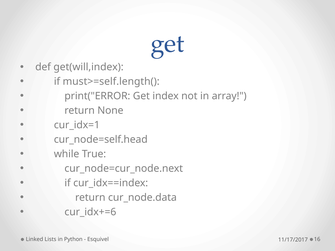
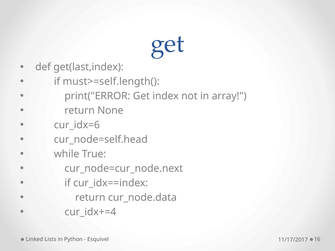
get(will,index: get(will,index -> get(last,index (89, 67)
cur_idx=1: cur_idx=1 -> cur_idx=6 (77, 125)
cur_idx+=6: cur_idx+=6 -> cur_idx+=4 (90, 212)
